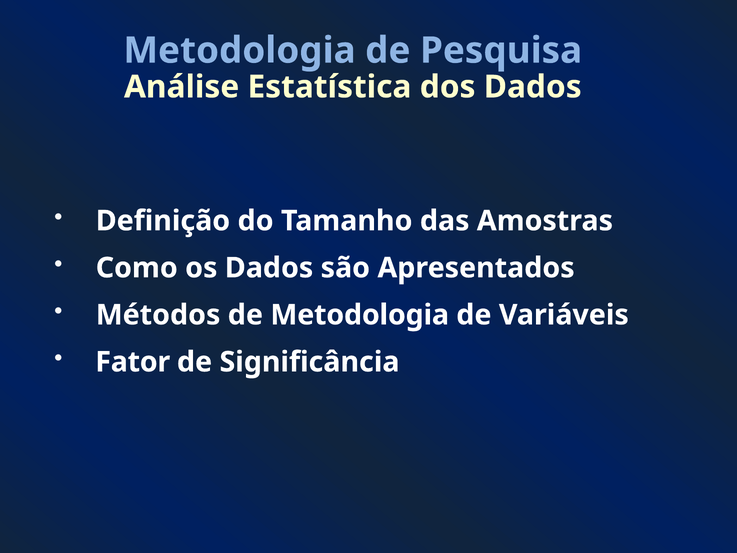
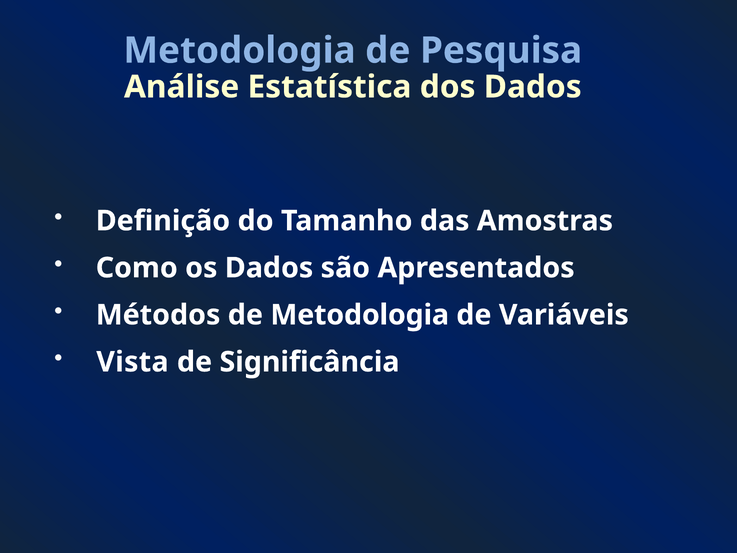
Fator: Fator -> Vista (132, 362)
